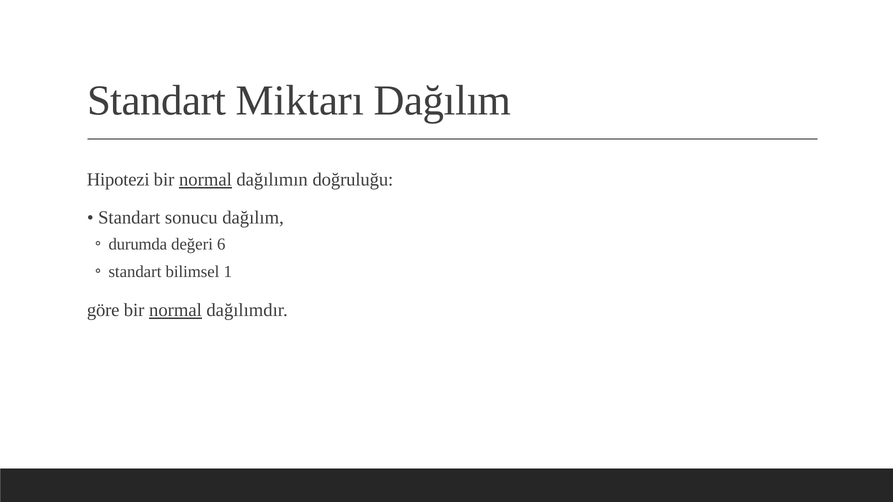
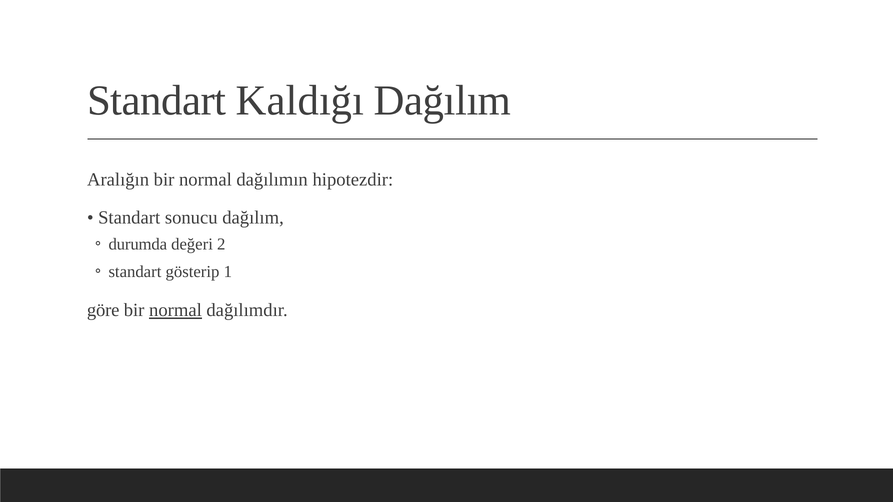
Miktarı: Miktarı -> Kaldığı (300, 101)
Hipotezi: Hipotezi -> Aralığın (118, 180)
normal underline: present -> none (205, 180)
doğruluğu: doğruluğu -> hipotezdir (353, 180)
6: 6 -> 2 (221, 244)
bilimsel: bilimsel -> gösterip (192, 272)
